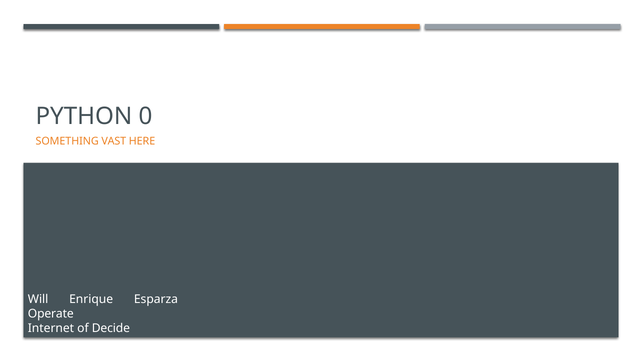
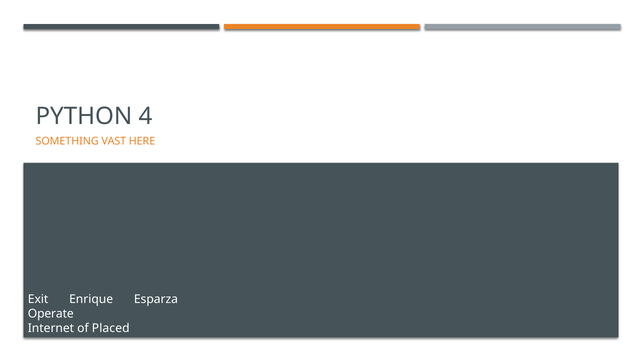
0: 0 -> 4 (145, 117)
Will: Will -> Exit (38, 300)
Decide: Decide -> Placed (111, 329)
